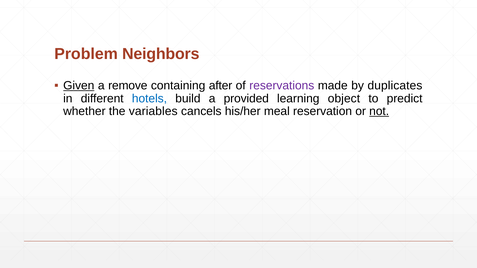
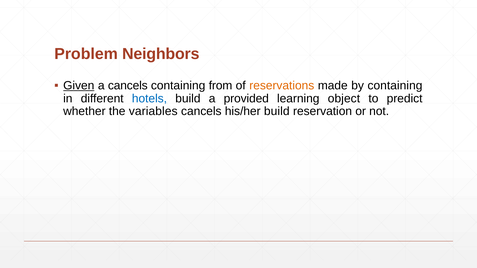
a remove: remove -> cancels (128, 86)
after: after -> from (221, 86)
reservations colour: purple -> orange (282, 86)
by duplicates: duplicates -> containing (395, 86)
his/her meal: meal -> build (277, 111)
not underline: present -> none (379, 111)
